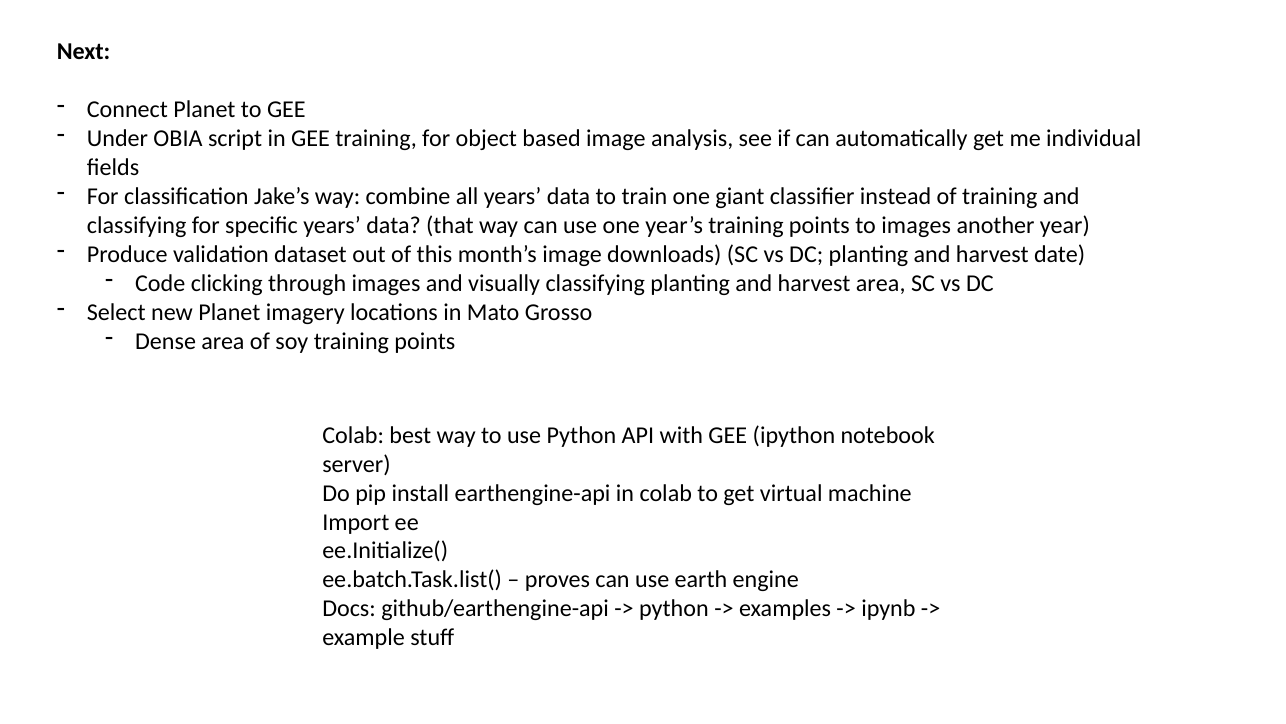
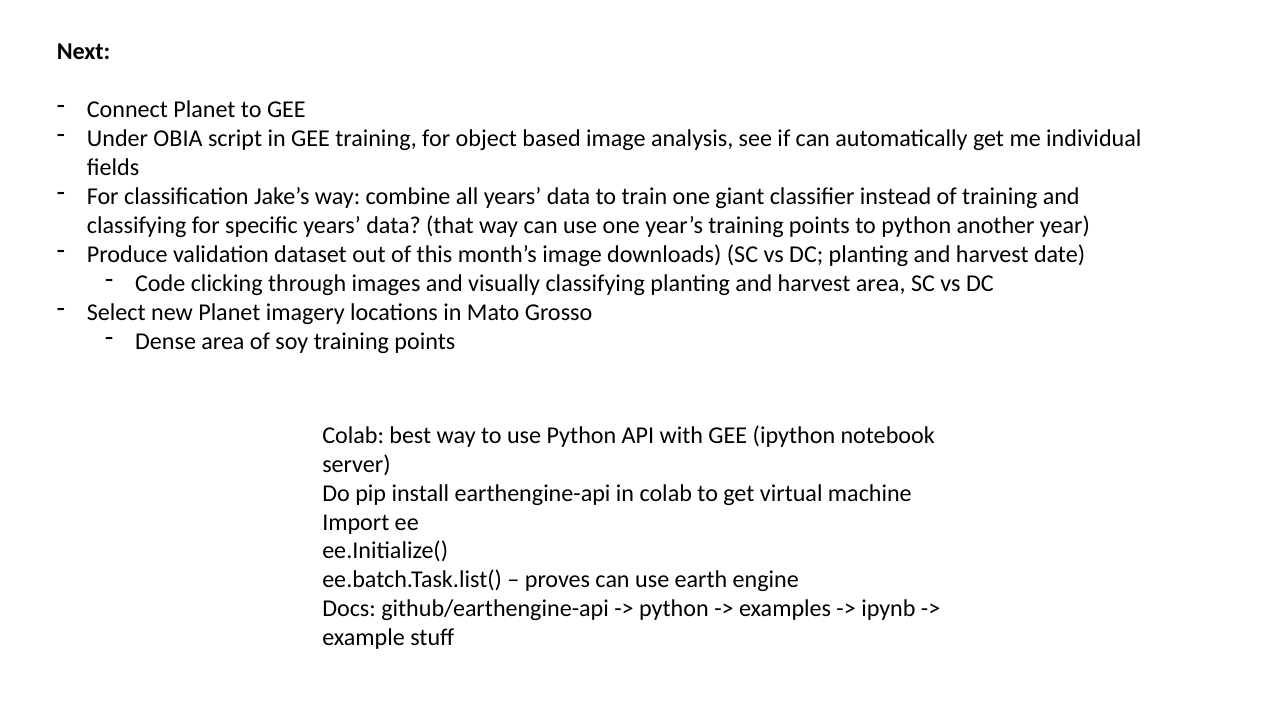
to images: images -> python (916, 225)
